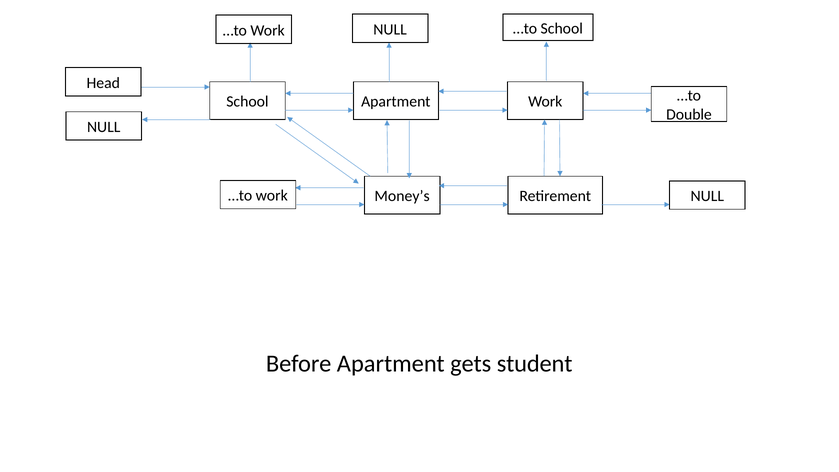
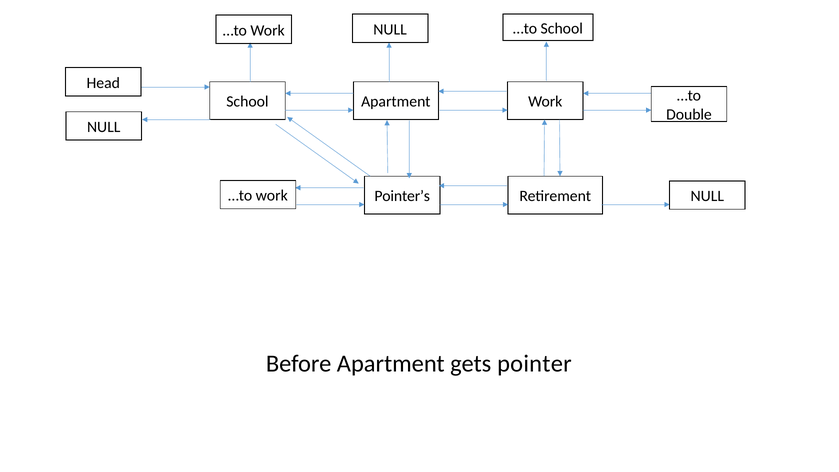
Money’s: Money’s -> Pointer’s (402, 196)
student: student -> pointer (534, 363)
